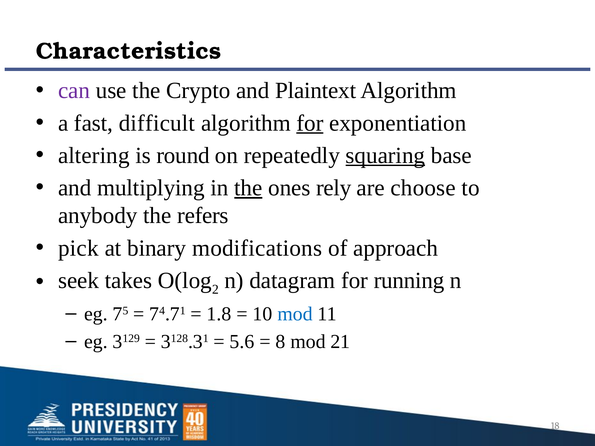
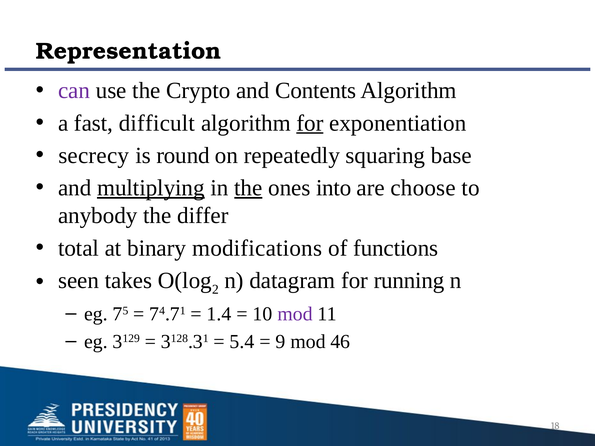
Characteristics: Characteristics -> Representation (129, 51)
Plaintext: Plaintext -> Contents (316, 91)
altering: altering -> secrecy (94, 156)
squaring underline: present -> none (385, 156)
multiplying underline: none -> present (151, 188)
rely: rely -> into (334, 188)
refers: refers -> differ (203, 216)
pick: pick -> total (79, 248)
approach: approach -> functions (396, 248)
seek: seek -> seen (79, 281)
1.8: 1.8 -> 1.4 (219, 314)
mod colour: blue -> purple (295, 314)
5.6: 5.6 -> 5.4 (242, 342)
8: 8 -> 9 (281, 342)
21: 21 -> 46 (340, 342)
